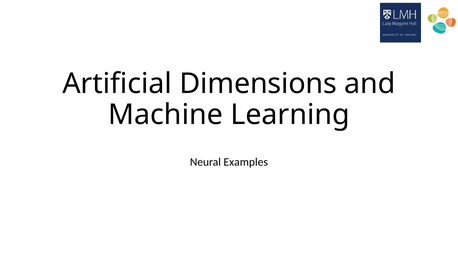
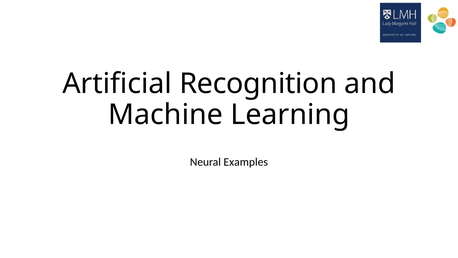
Dimensions: Dimensions -> Recognition (258, 84)
